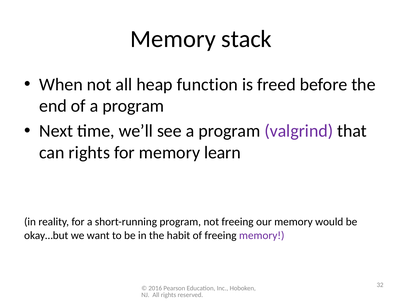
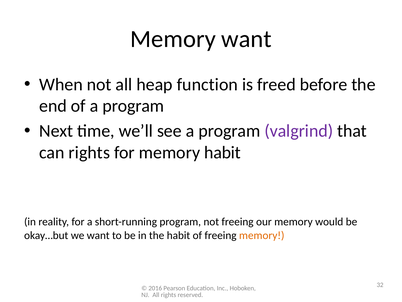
Memory stack: stack -> want (246, 39)
memory learn: learn -> habit (222, 152)
memory colour: purple -> orange (262, 235)
